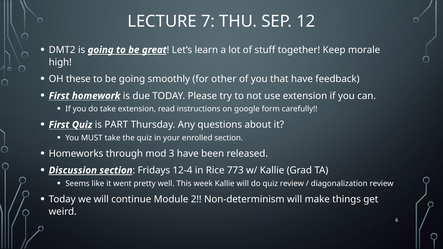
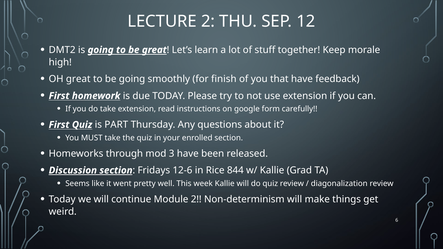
LECTURE 7: 7 -> 2 (208, 21)
OH these: these -> great (78, 79)
other: other -> finish (224, 79)
12-4: 12-4 -> 12-6 (182, 170)
773: 773 -> 844 (235, 170)
